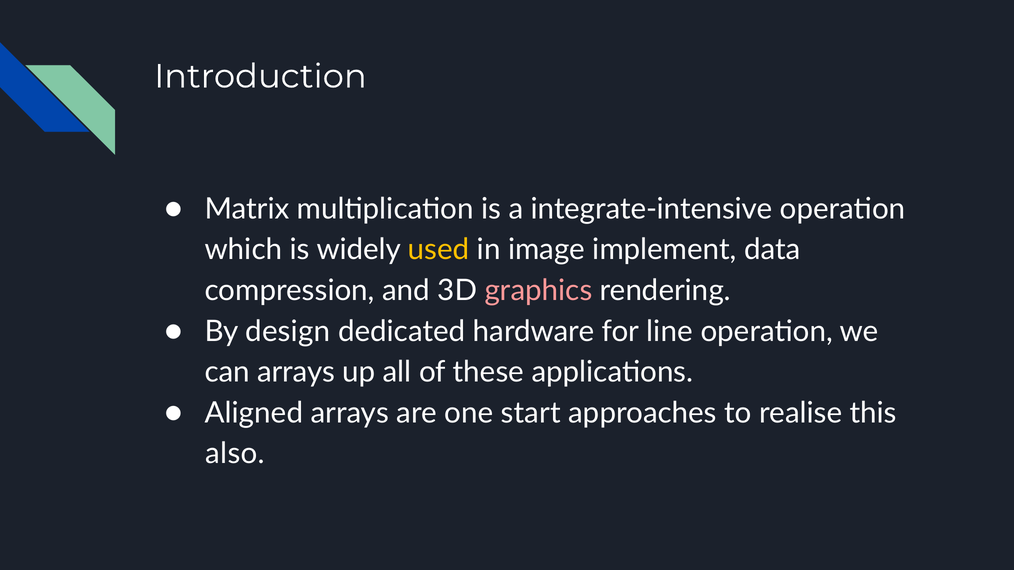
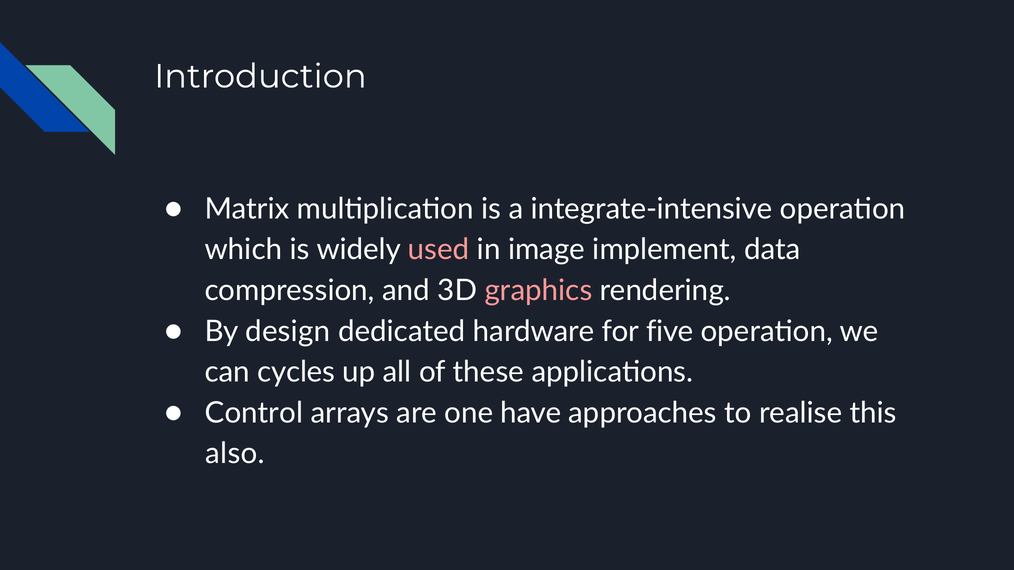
used colour: yellow -> pink (439, 250)
line: line -> five (670, 331)
can arrays: arrays -> cycles (296, 372)
Aligned: Aligned -> Control (254, 413)
start: start -> have (531, 413)
